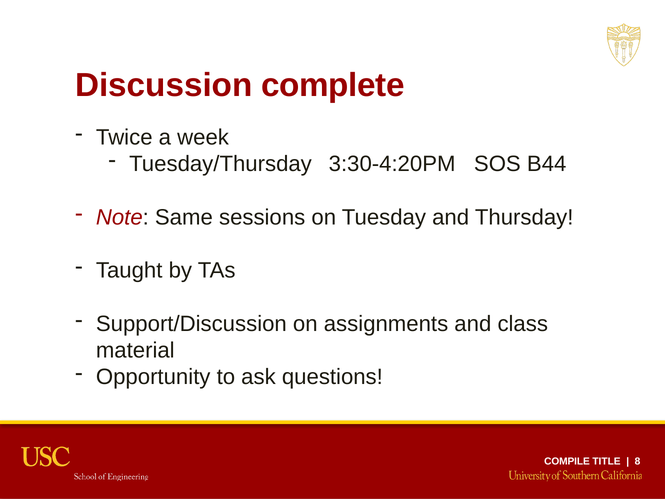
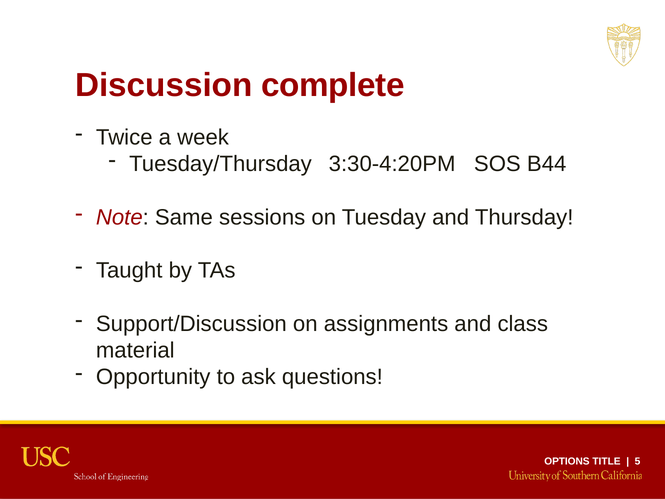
COMPILE: COMPILE -> OPTIONS (567, 461)
8: 8 -> 5 (638, 461)
